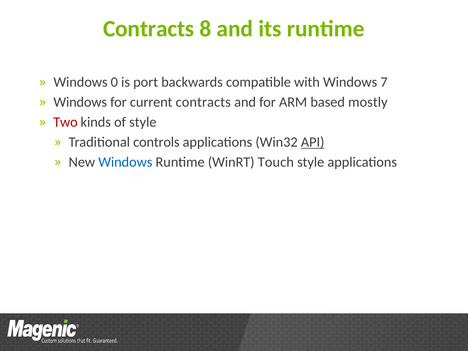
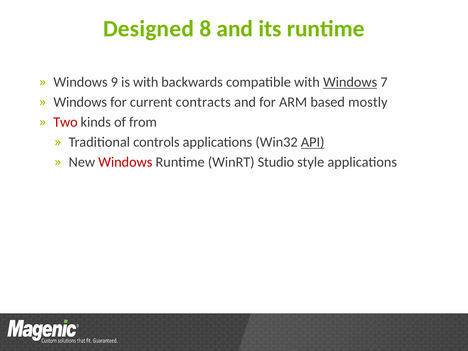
Contracts: Contracts -> Designed (148, 29)
0: 0 -> 9 (114, 82)
is port: port -> with (146, 82)
Windows underline: none -> present (350, 82)
of style: style -> from (143, 122)
Windows colour: blue -> red (125, 162)
Touch: Touch -> Studio (276, 162)
